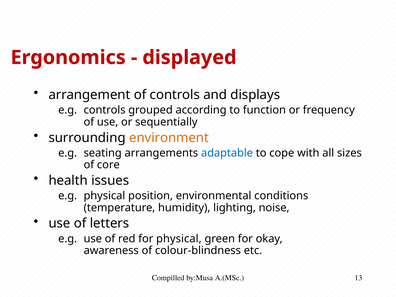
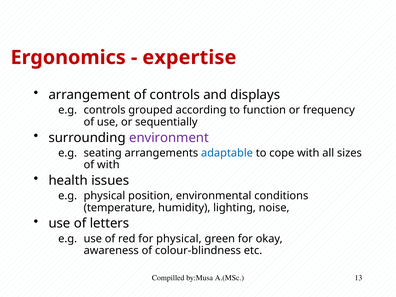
displayed: displayed -> expertise (189, 57)
environment colour: orange -> purple (169, 138)
of core: core -> with (108, 165)
